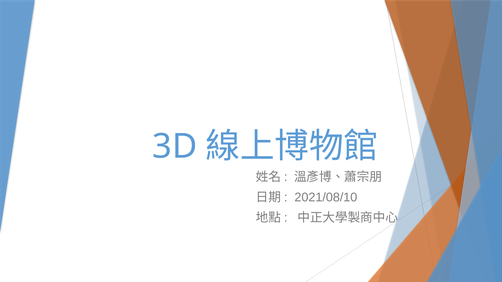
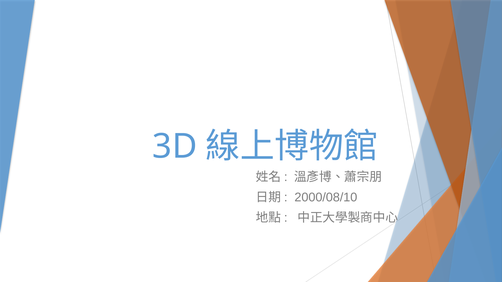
2021/08/10: 2021/08/10 -> 2000/08/10 (326, 198)
